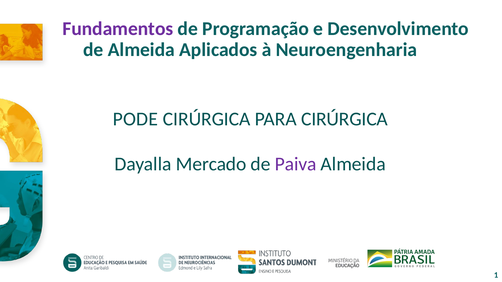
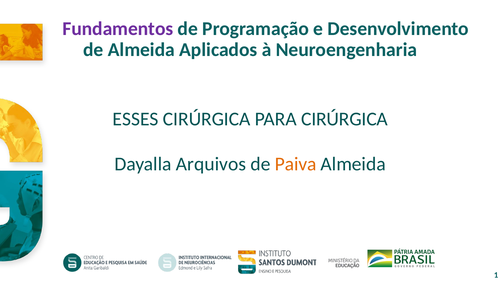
PODE: PODE -> ESSES (136, 119)
Mercado: Mercado -> Arquivos (211, 164)
Paiva colour: purple -> orange (296, 164)
